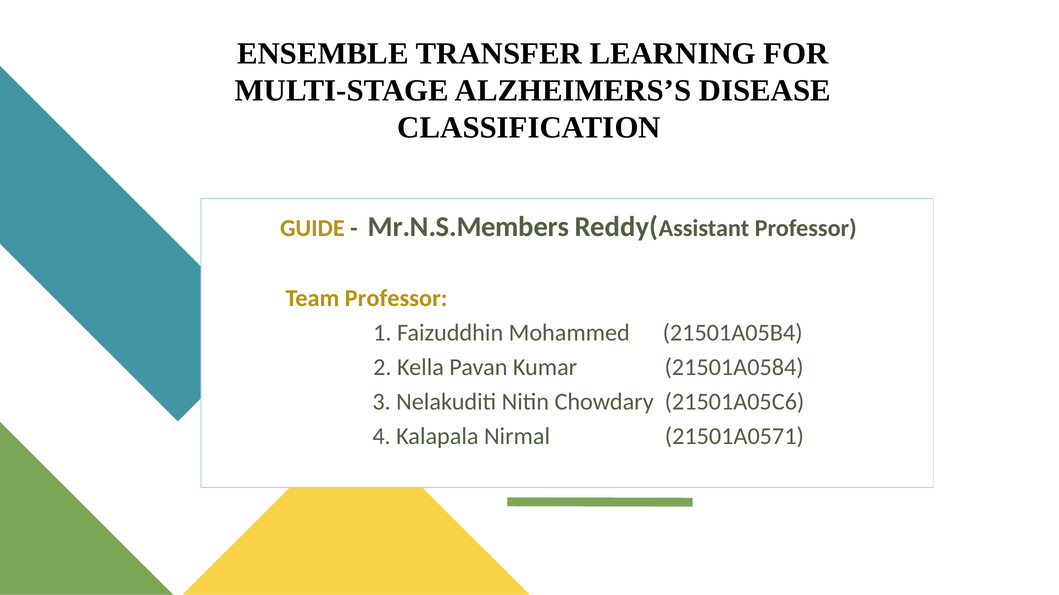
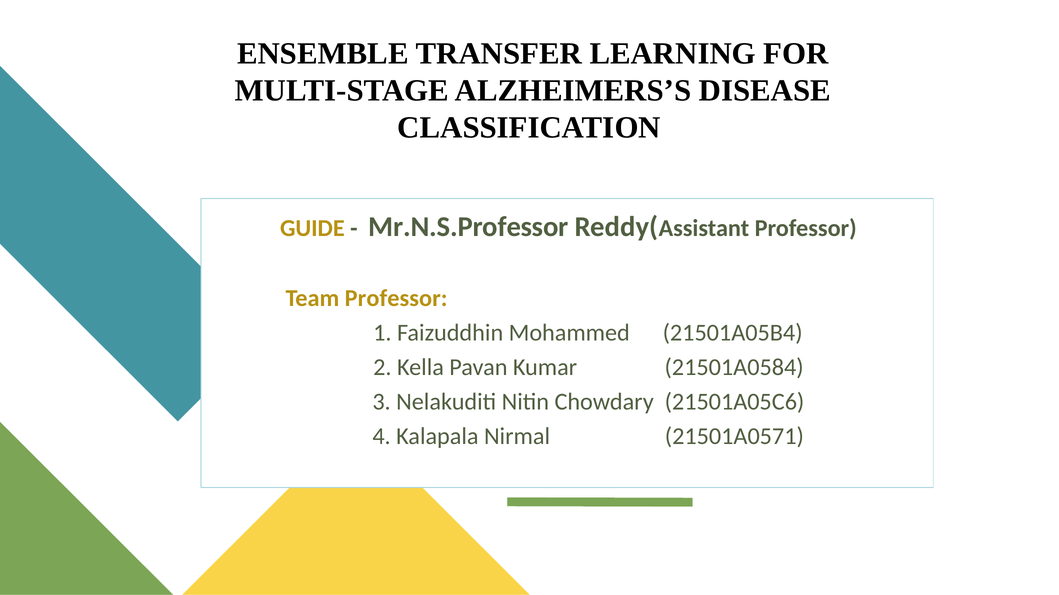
Mr.N.S.Members: Mr.N.S.Members -> Mr.N.S.Professor (468, 227)
